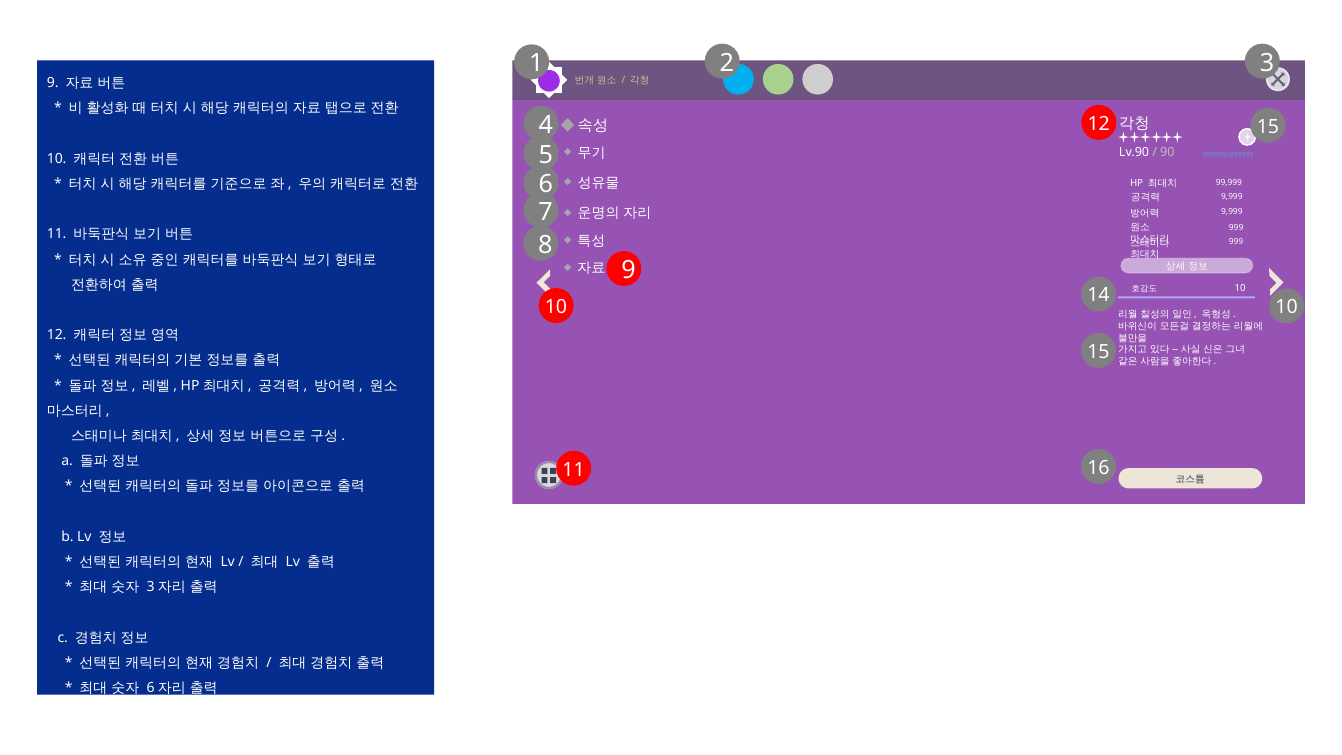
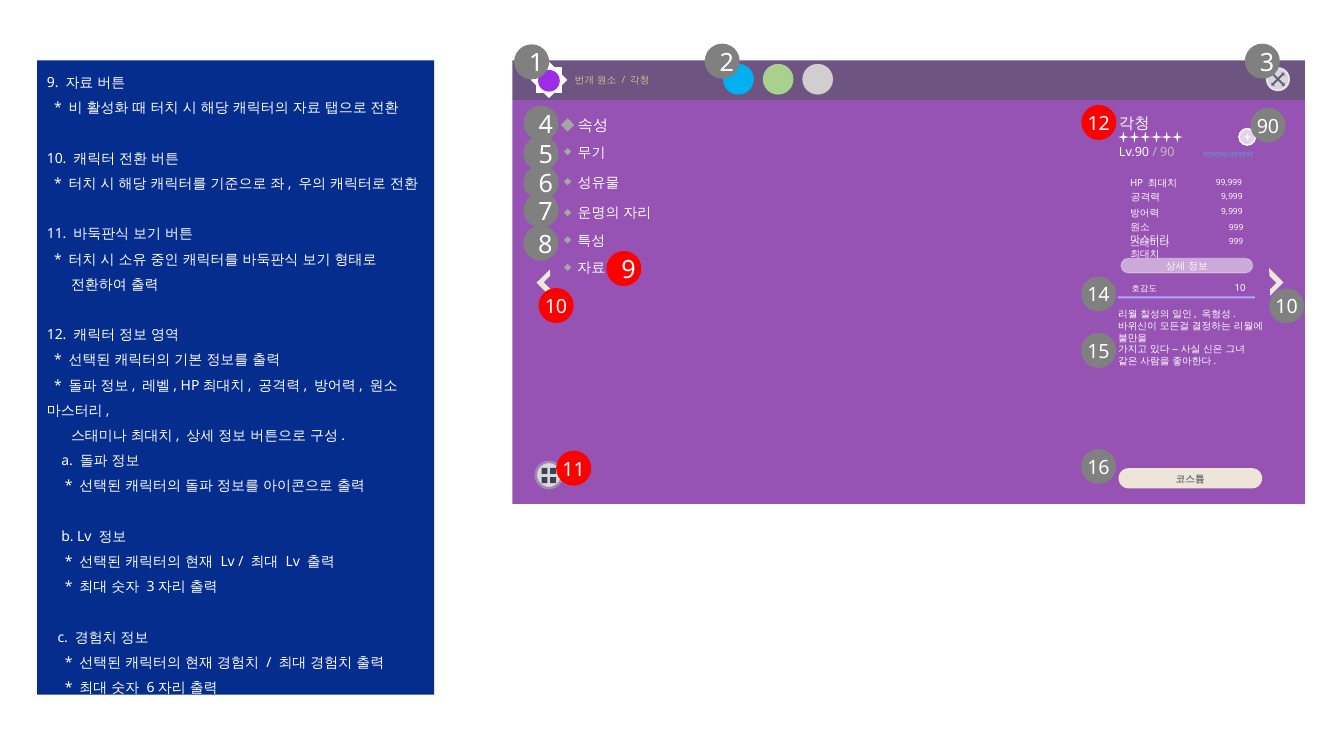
12 15: 15 -> 90 (1268, 127)
